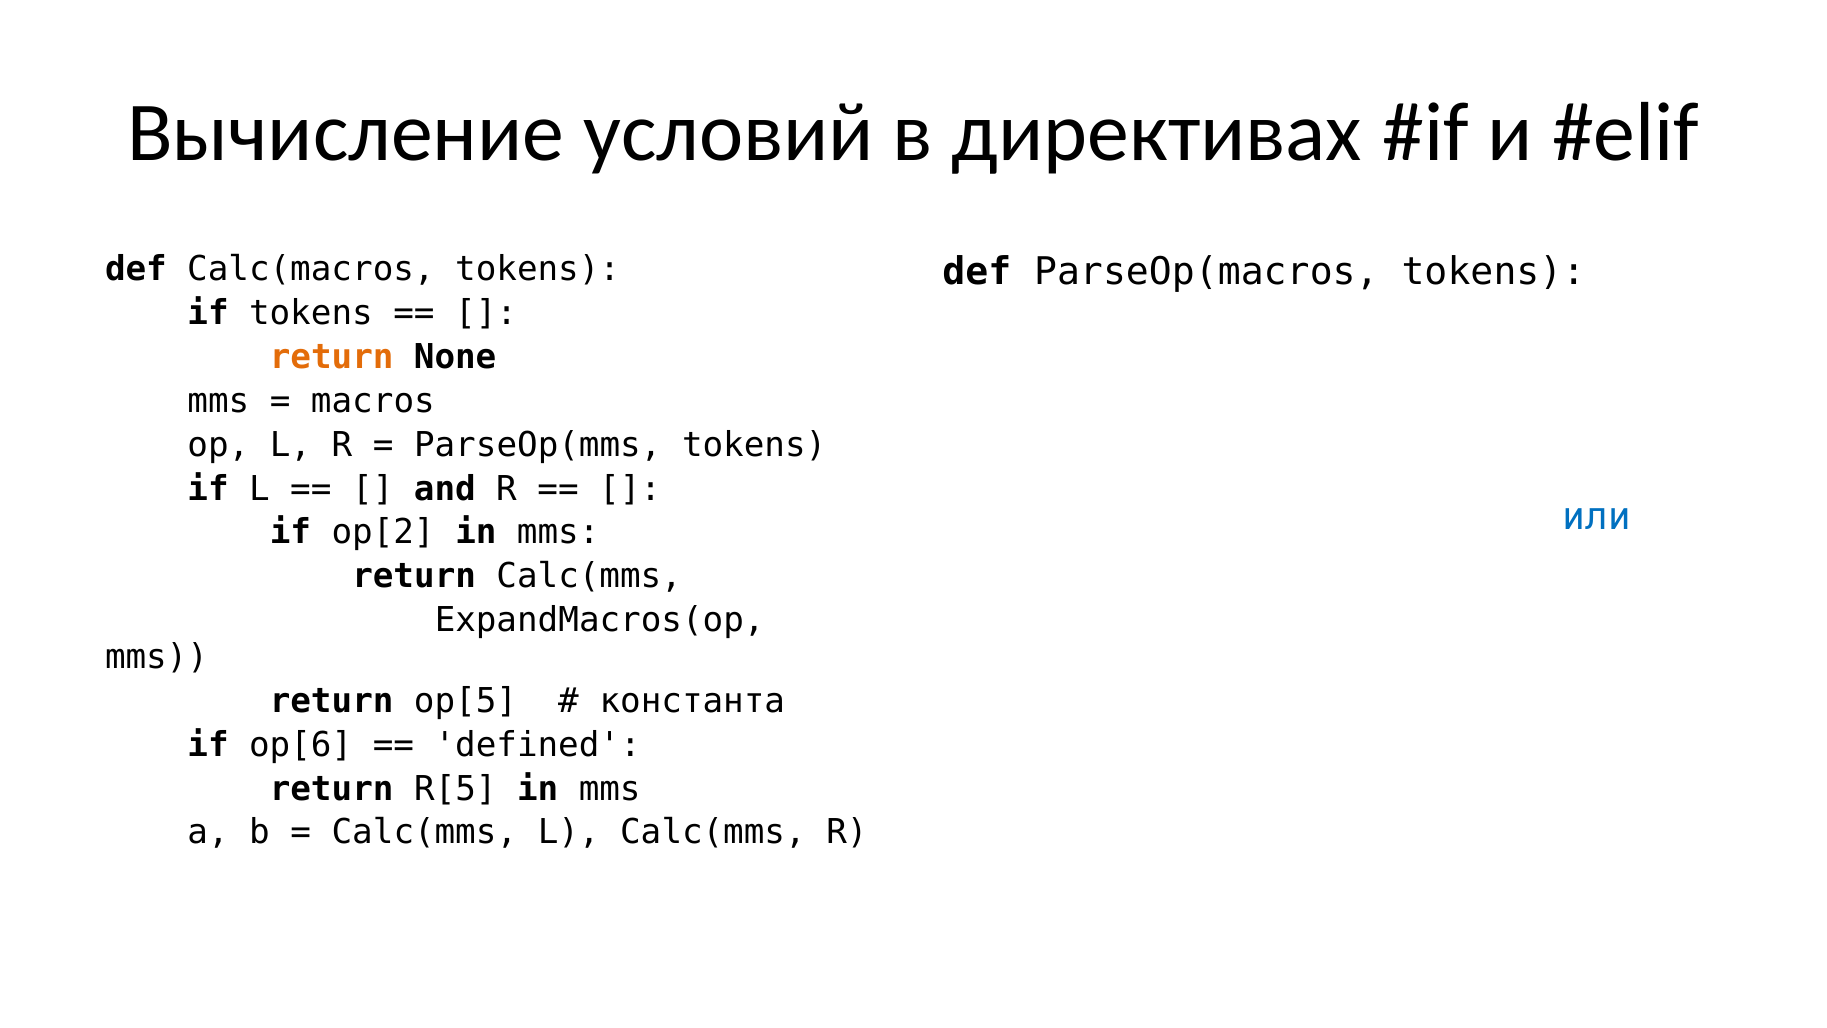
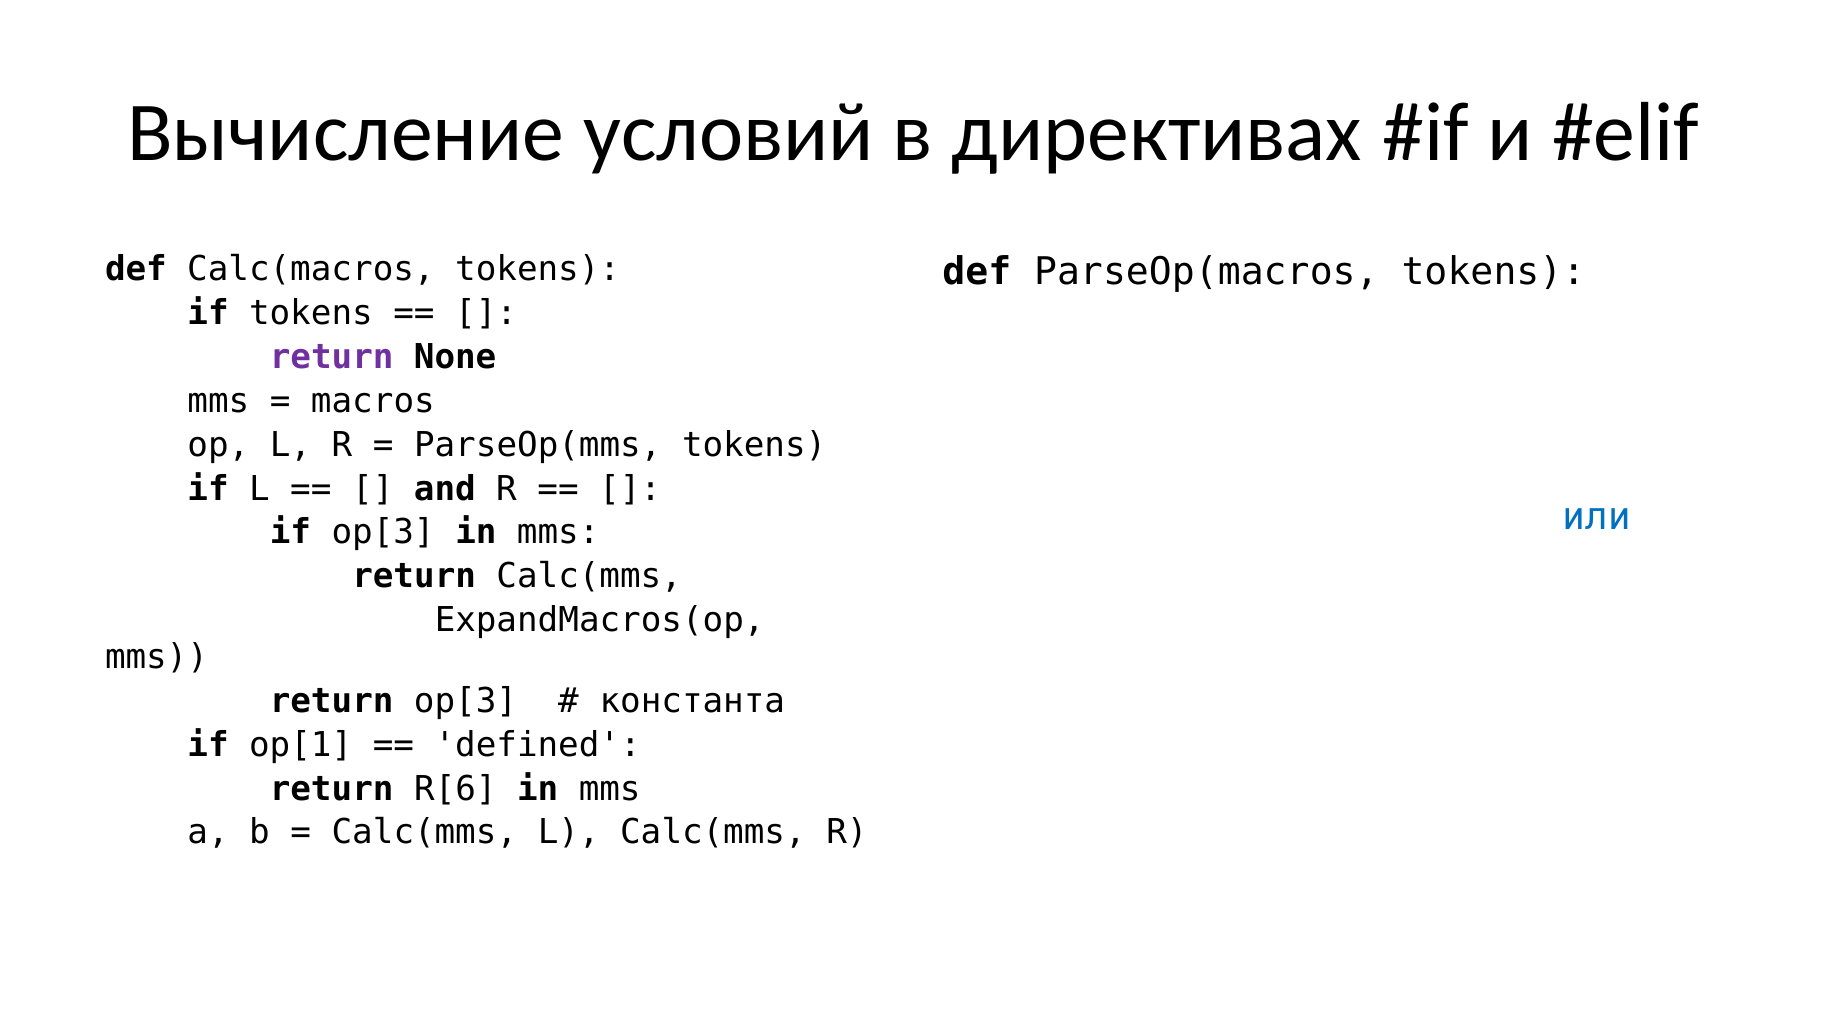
return colour: orange -> purple (332, 357)
if op[2: op[2 -> op[3 (383, 532)
return op[5: op[5 -> op[3 (465, 701)
op[6: op[6 -> op[1 (301, 745)
R[5: R[5 -> R[6 (455, 788)
